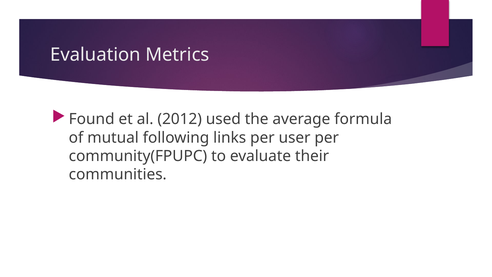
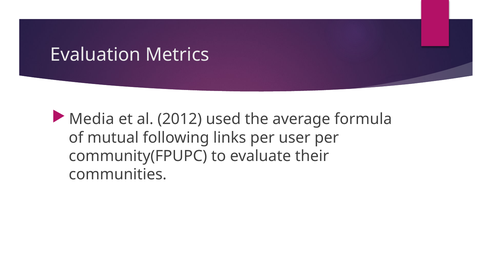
Found: Found -> Media (92, 119)
